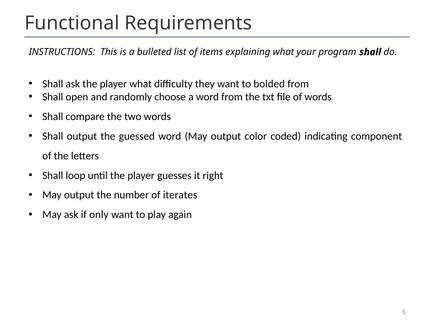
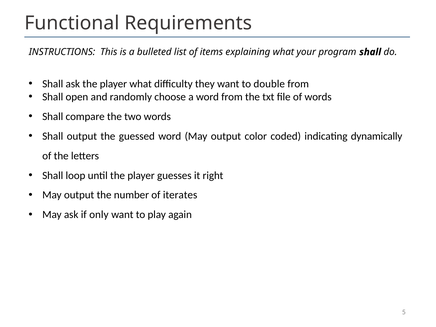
bolded: bolded -> double (269, 84)
component: component -> dynamically (377, 136)
